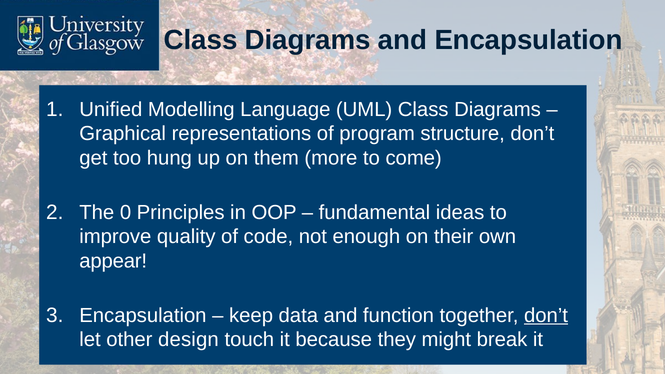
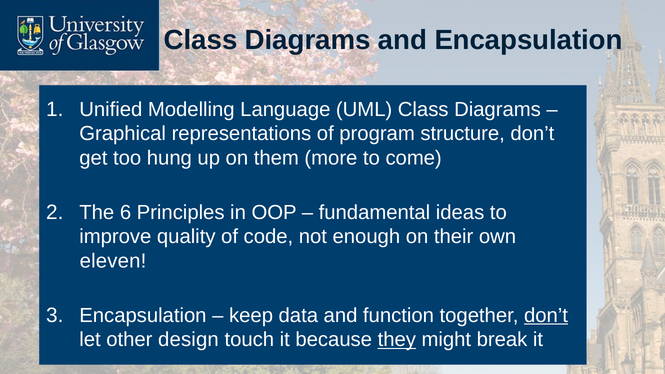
0: 0 -> 6 (126, 212)
appear: appear -> eleven (113, 261)
they underline: none -> present (397, 340)
